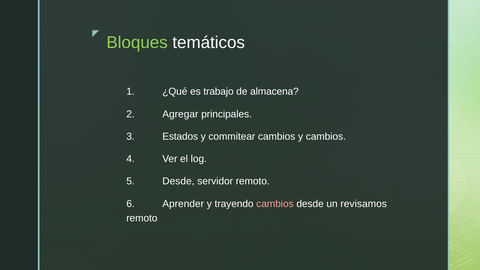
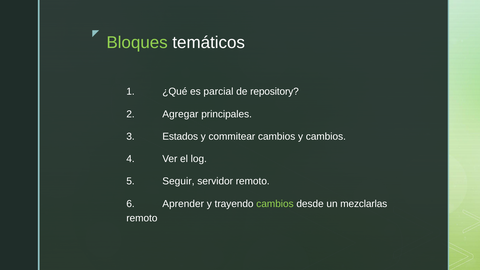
trabajo: trabajo -> parcial (218, 92)
almacena: almacena -> repository (274, 92)
Desde: Desde -> Seguir (178, 181)
cambios colour: pink -> light green (275, 204)
revisamos: revisamos -> mezclarlas (364, 204)
